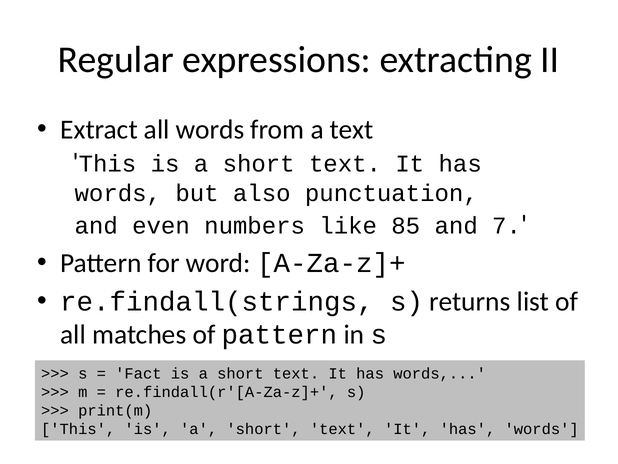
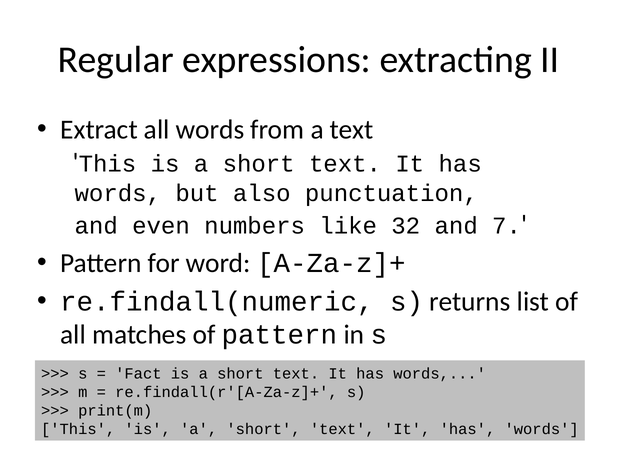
85: 85 -> 32 (406, 226)
re.findall(strings: re.findall(strings -> re.findall(numeric (217, 301)
